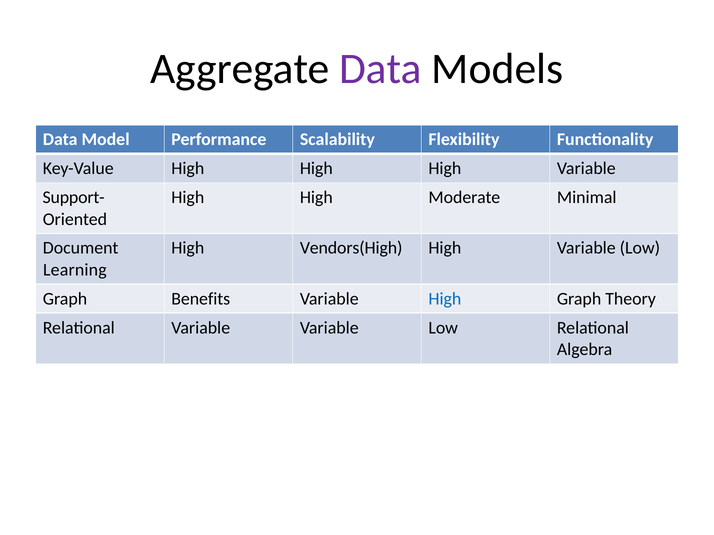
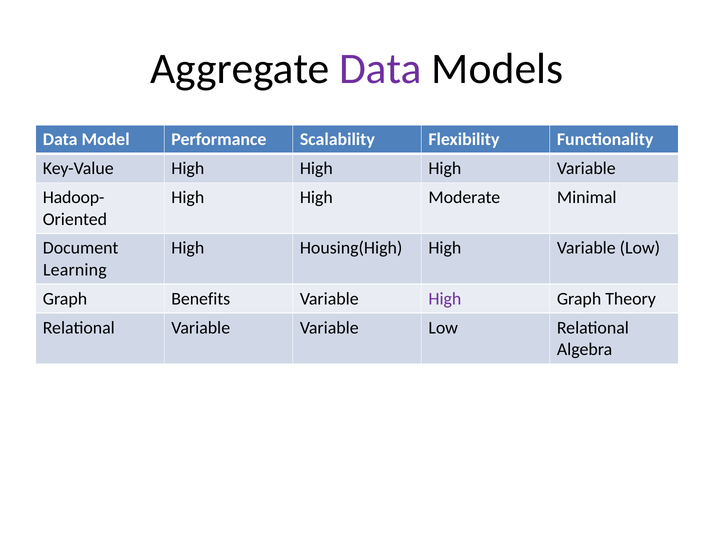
Support-: Support- -> Hadoop- (74, 198)
Vendors(High: Vendors(High -> Housing(High (351, 248)
High colour: blue -> purple (445, 299)
